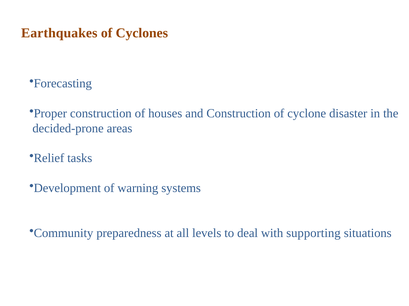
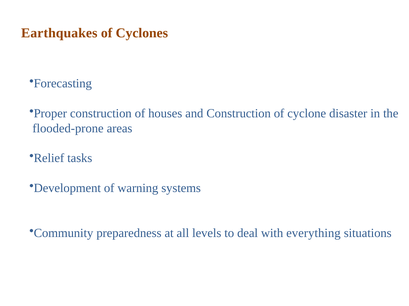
decided-prone: decided-prone -> flooded-prone (68, 129)
supporting: supporting -> everything (313, 233)
